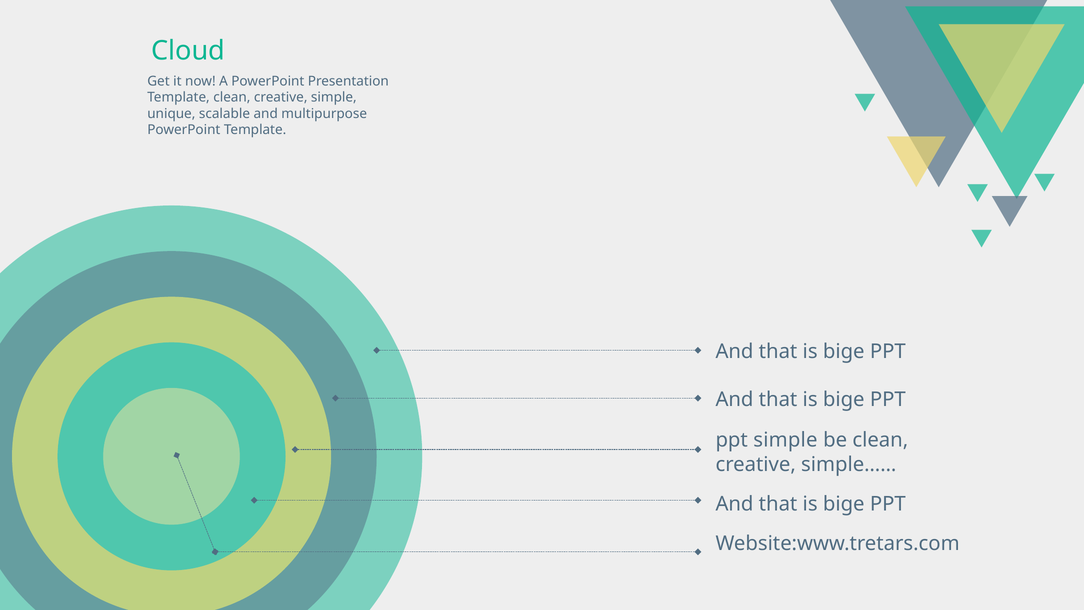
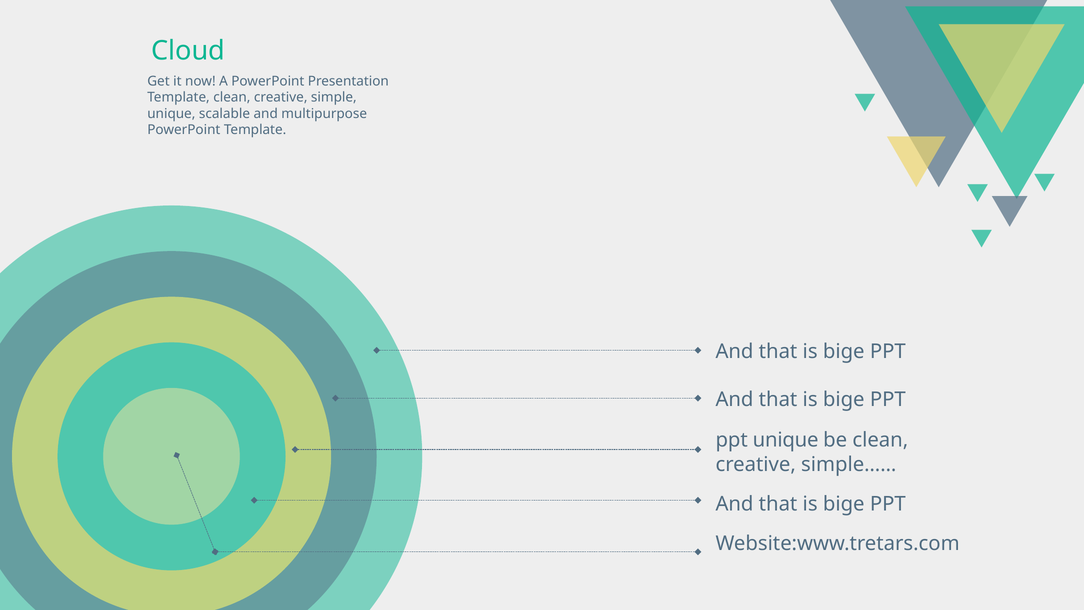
ppt simple: simple -> unique (786, 440)
